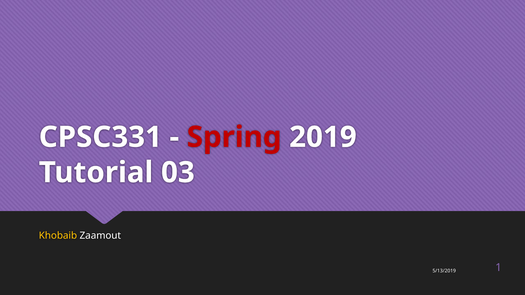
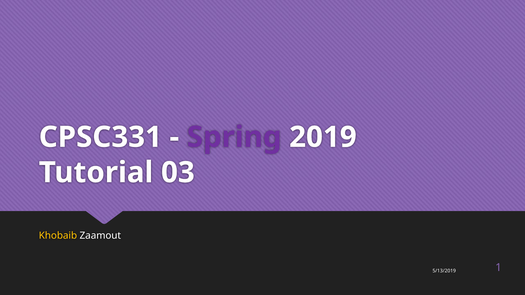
Spring colour: red -> purple (234, 137)
